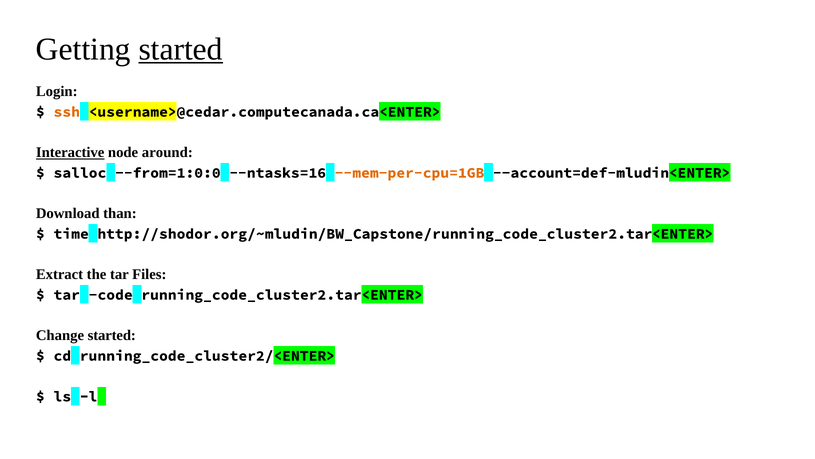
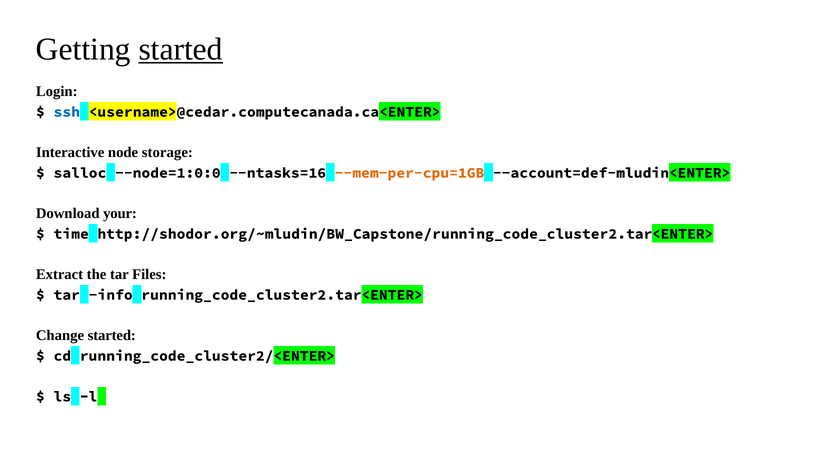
ssh colour: orange -> blue (67, 112)
Interactive underline: present -> none (70, 152)
around: around -> storage (167, 152)
--from=1:0:0: --from=1:0:0 -> --node=1:0:0 (168, 173)
than: than -> your (120, 213)
code: code -> info (111, 294)
